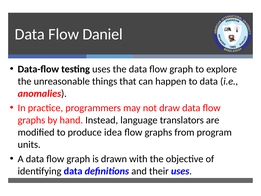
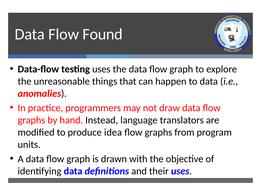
Daniel: Daniel -> Found (103, 34)
